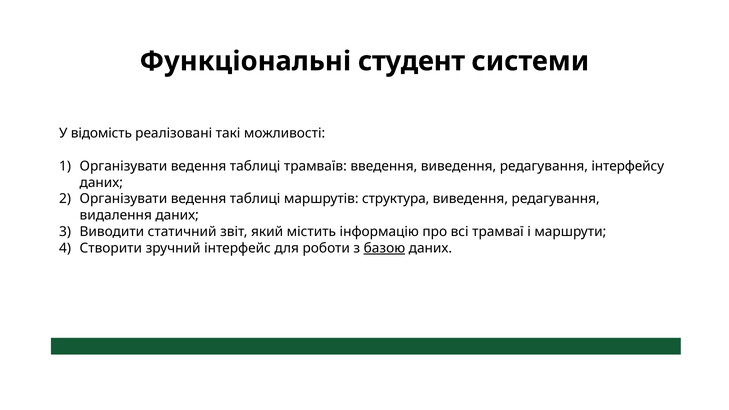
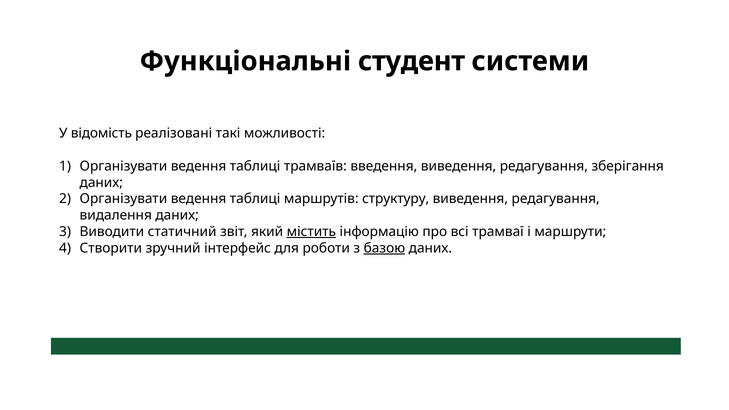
інтерфейсу: інтерфейсу -> зберігання (628, 166)
структура: структура -> структуру (396, 199)
містить underline: none -> present (311, 232)
